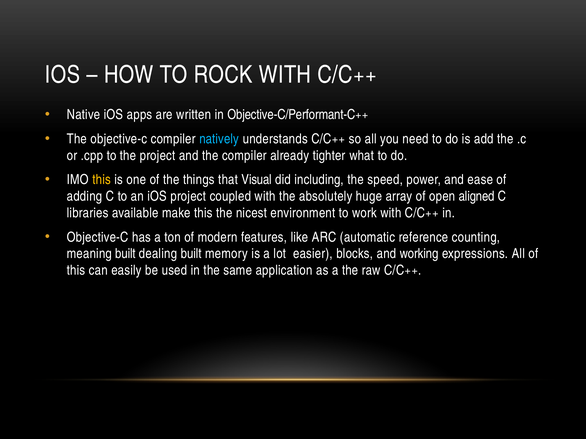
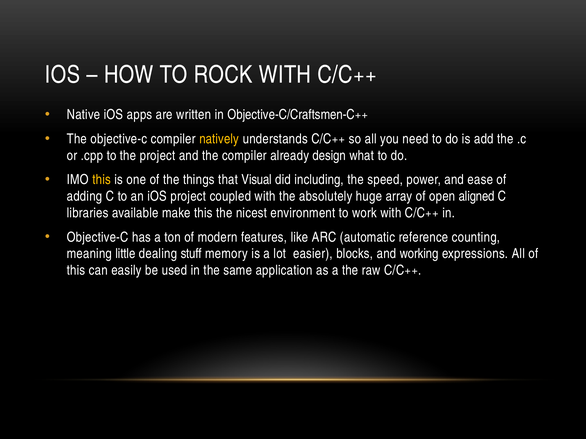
Objective-C/Performant-C++: Objective-C/Performant-C++ -> Objective-C/Craftsmen-C++ (298, 115)
natively colour: light blue -> yellow (219, 139)
tighter: tighter -> design (329, 156)
meaning built: built -> little (125, 254)
dealing built: built -> stuff (191, 254)
